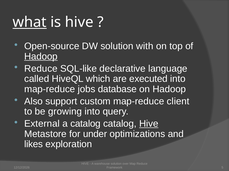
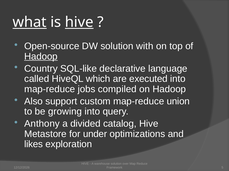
hive underline: none -> present (79, 22)
Reduce: Reduce -> Country (41, 69)
database: database -> compiled (117, 89)
client: client -> union (178, 102)
External: External -> Anthony (42, 124)
a catalog: catalog -> divided (85, 124)
Hive underline: present -> none (149, 124)
